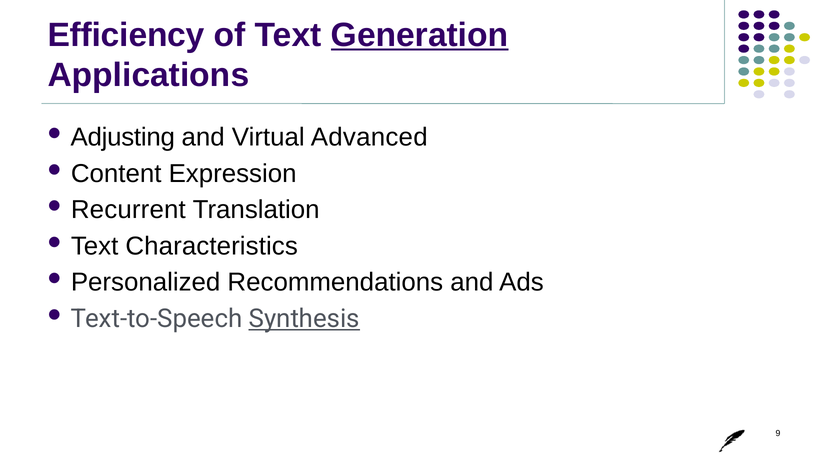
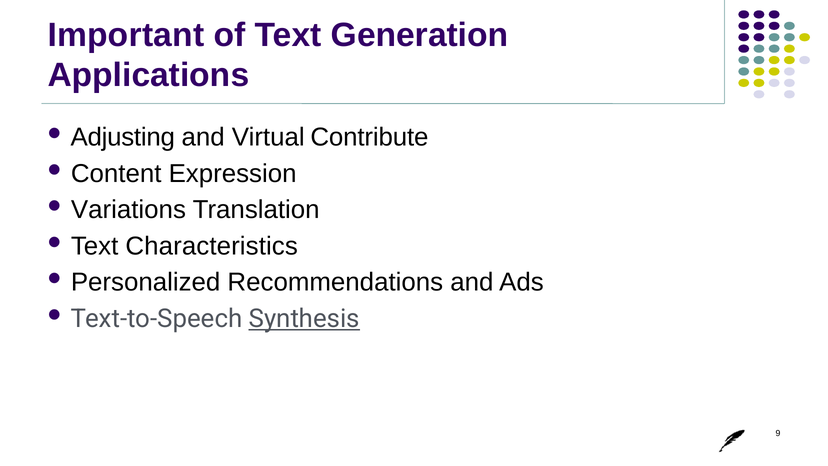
Efficiency: Efficiency -> Important (126, 35)
Generation underline: present -> none (420, 35)
Advanced: Advanced -> Contribute (369, 137)
Recurrent: Recurrent -> Variations (128, 210)
